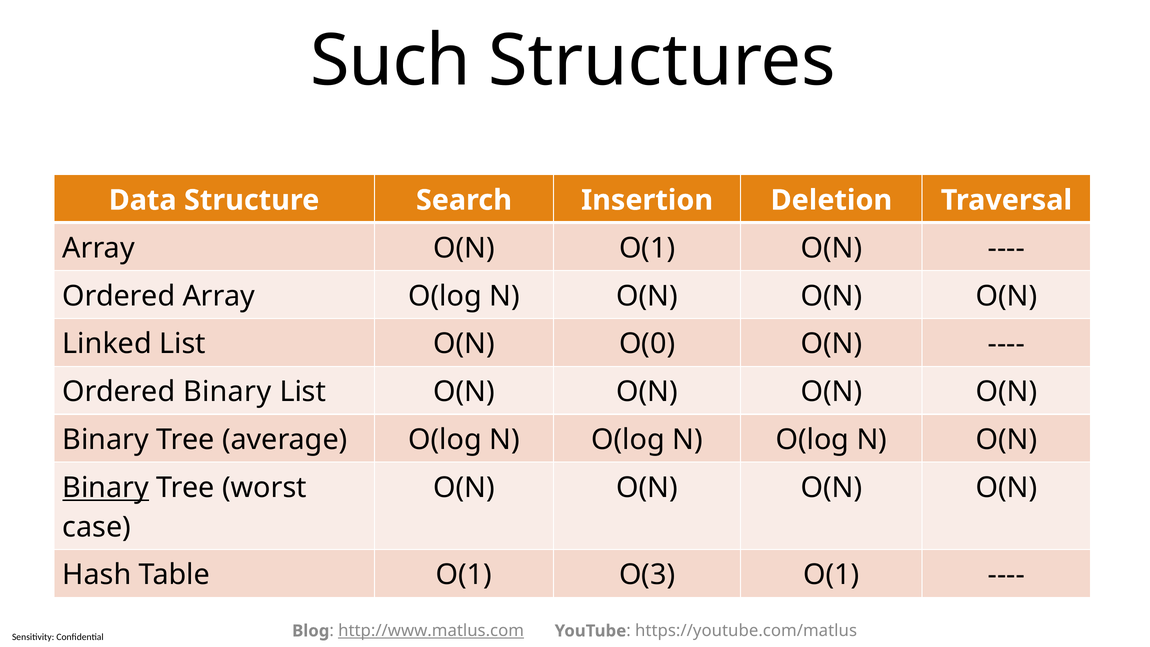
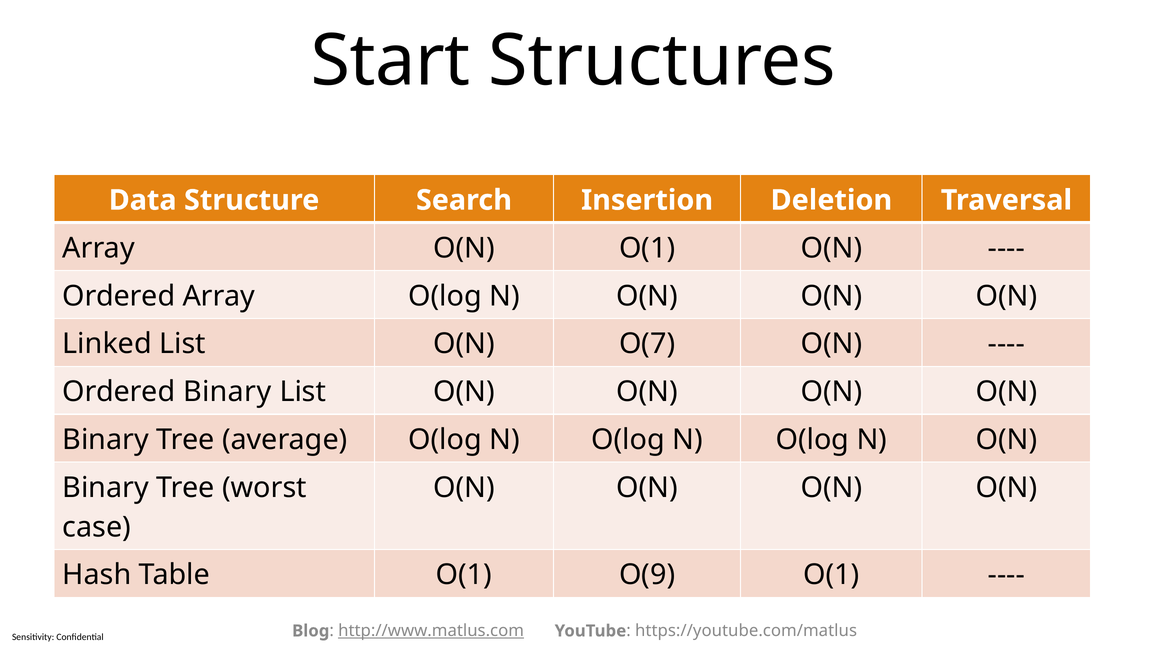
Such: Such -> Start (390, 61)
O(0: O(0 -> O(7 (647, 344)
Binary underline: present -> none (106, 488)
O(3: O(3 -> O(9 (647, 575)
